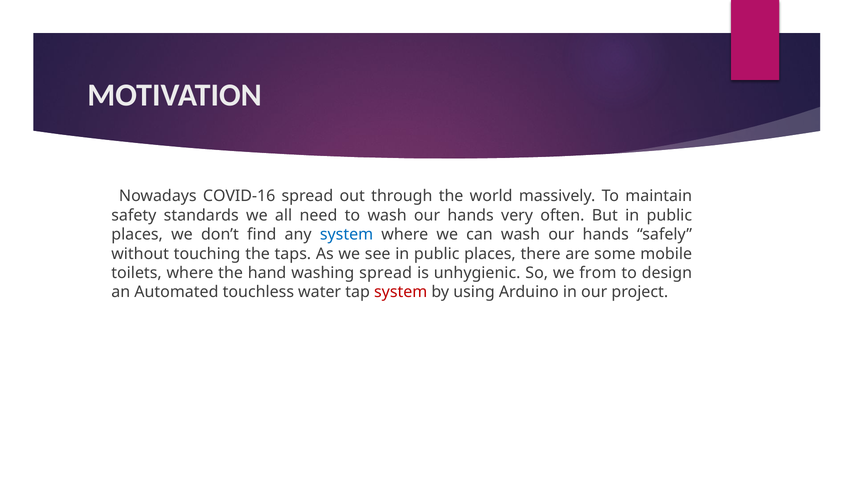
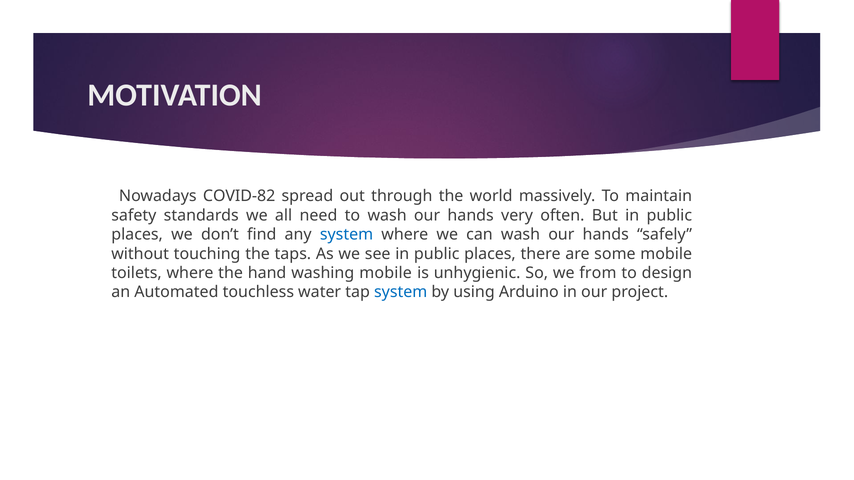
COVID-16: COVID-16 -> COVID-82 (239, 196)
washing spread: spread -> mobile (386, 273)
system colour: red -> blue (401, 292)
